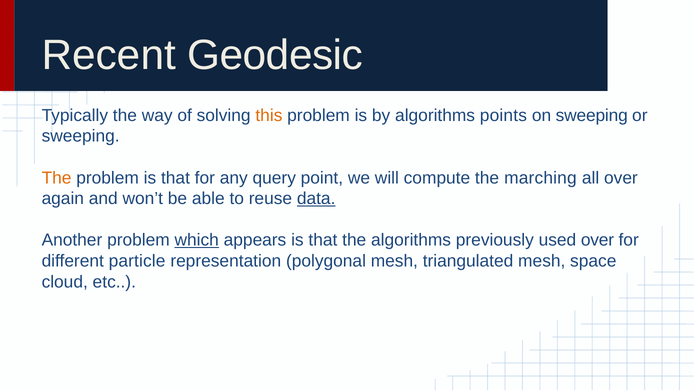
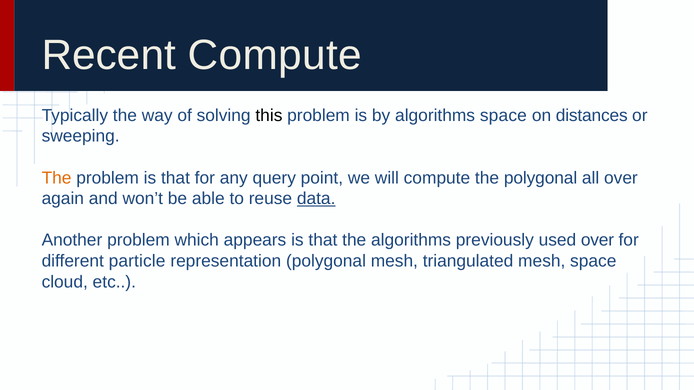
Recent Geodesic: Geodesic -> Compute (275, 55)
this colour: orange -> black (269, 116)
algorithms points: points -> space (503, 116)
on sweeping: sweeping -> distances (592, 116)
the marching: marching -> polygonal (541, 178)
which underline: present -> none (197, 241)
